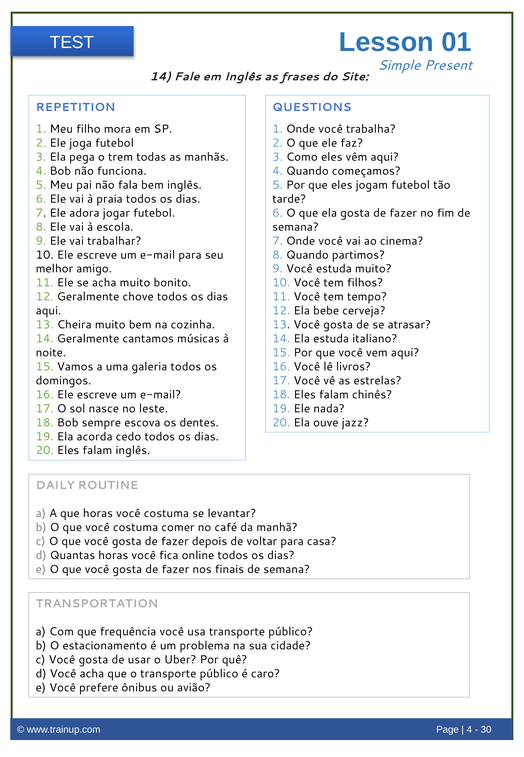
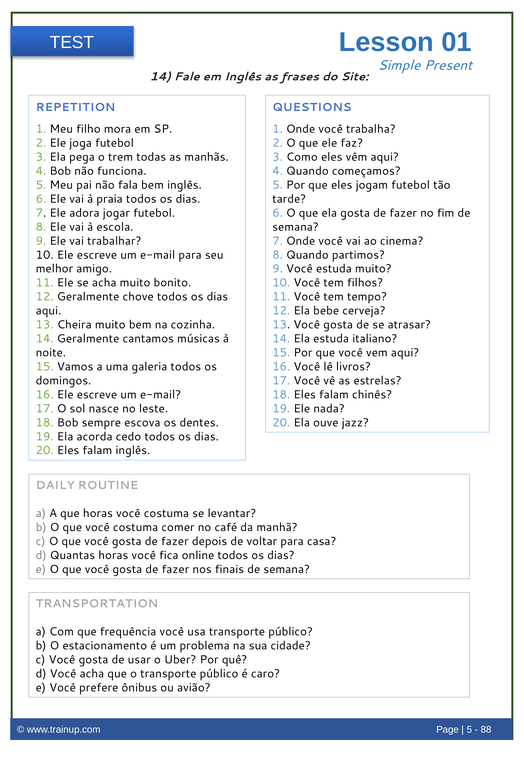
4: 4 -> 5 (469, 730)
30: 30 -> 88 (486, 730)
